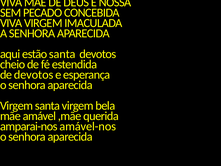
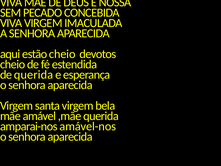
estão santa: santa -> cheio (62, 54)
de devotos: devotos -> querida (34, 75)
